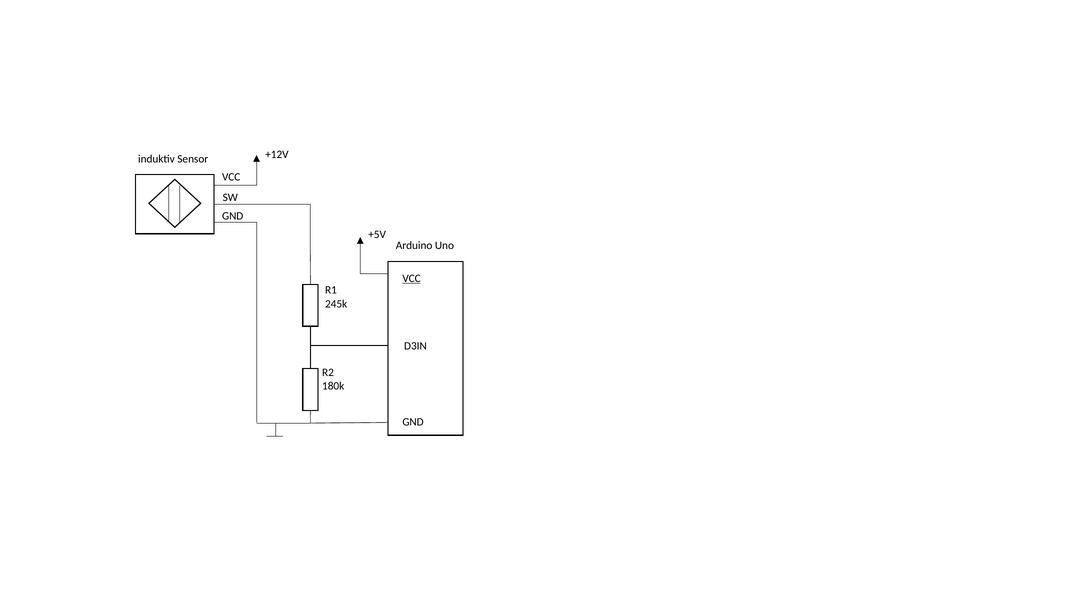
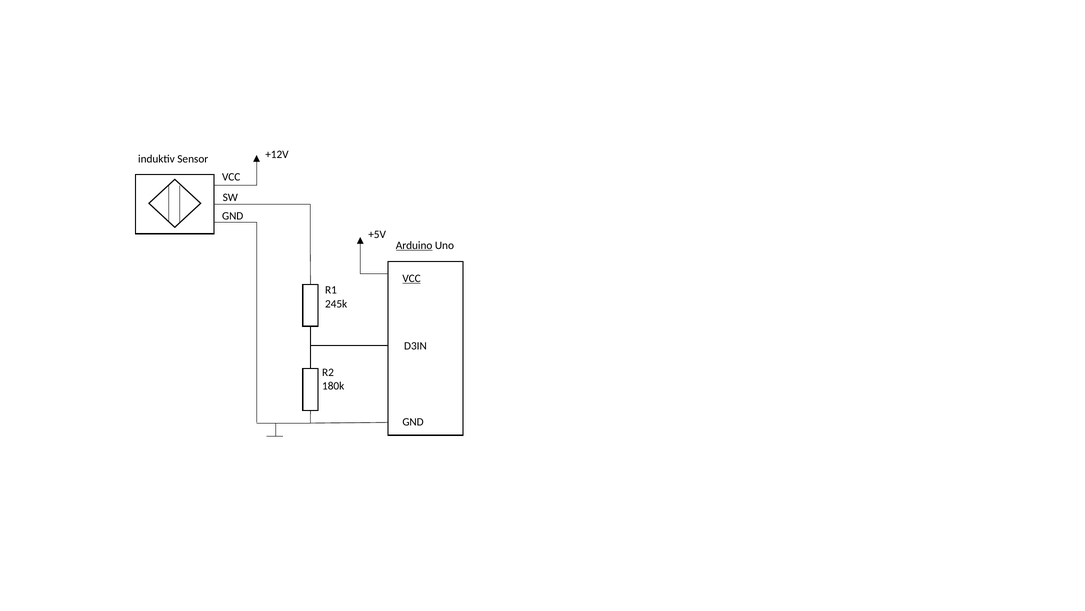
Arduino underline: none -> present (414, 245)
